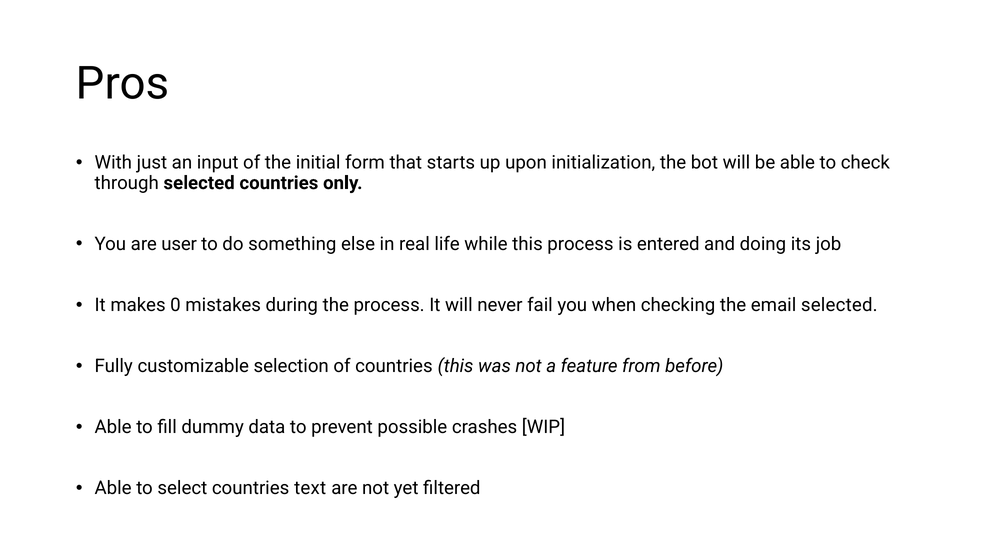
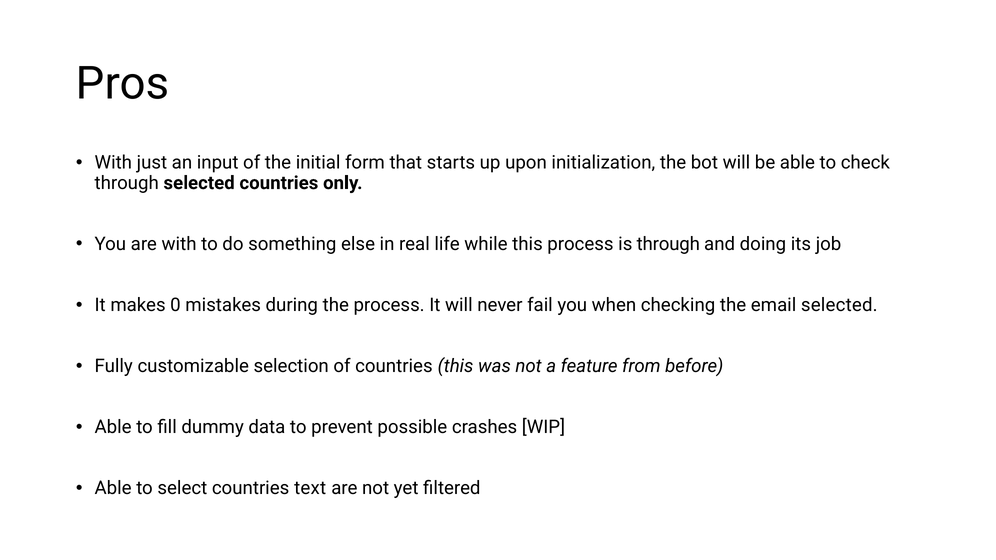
are user: user -> with (179, 244)
is entered: entered -> through (668, 244)
